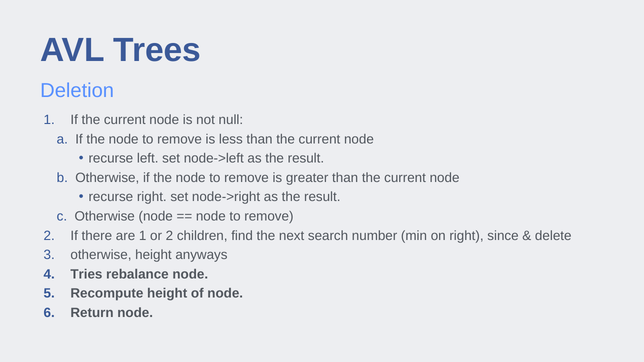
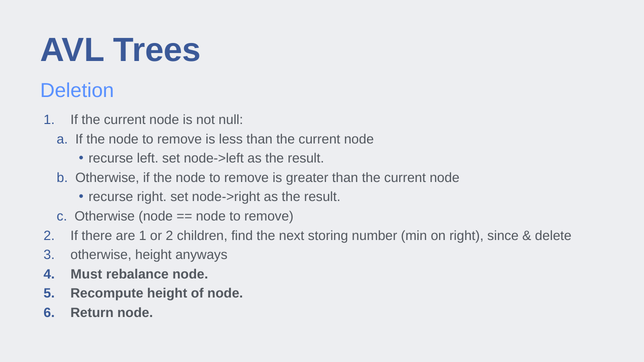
search: search -> storing (328, 236)
Tries: Tries -> Must (86, 274)
